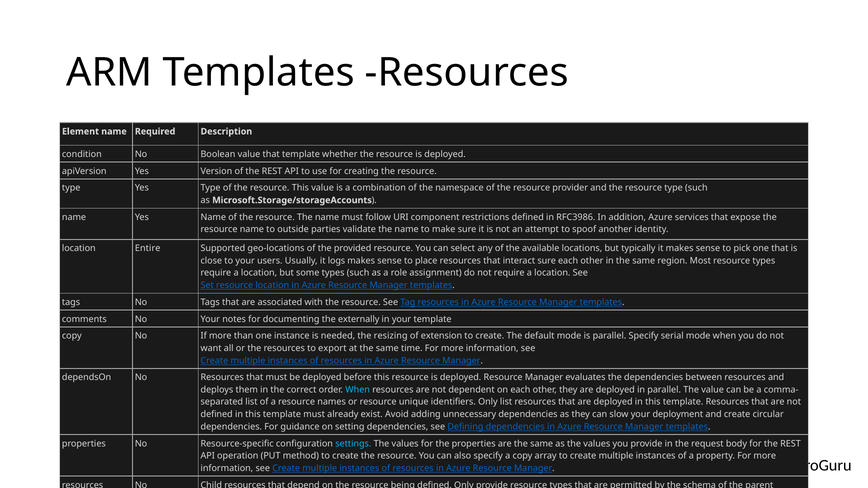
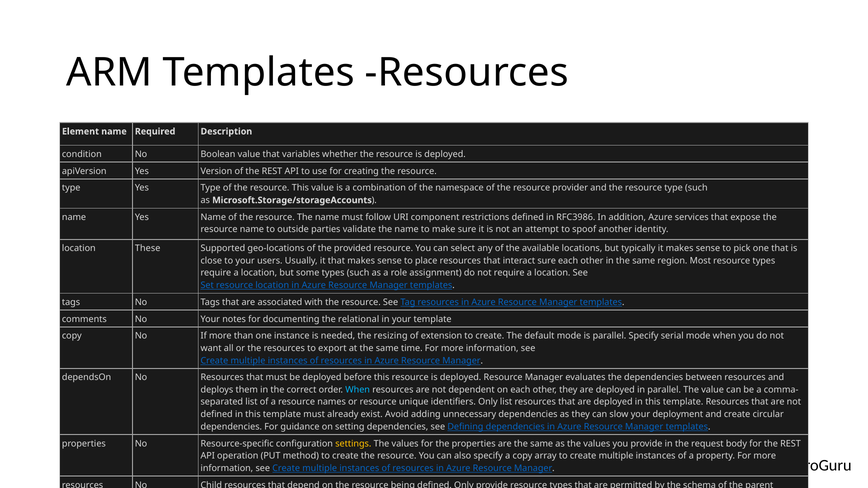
that template: template -> variables (301, 154)
Entire: Entire -> These (148, 249)
it logs: logs -> that (336, 261)
externally: externally -> relational (359, 319)
settings colour: light blue -> yellow (353, 444)
